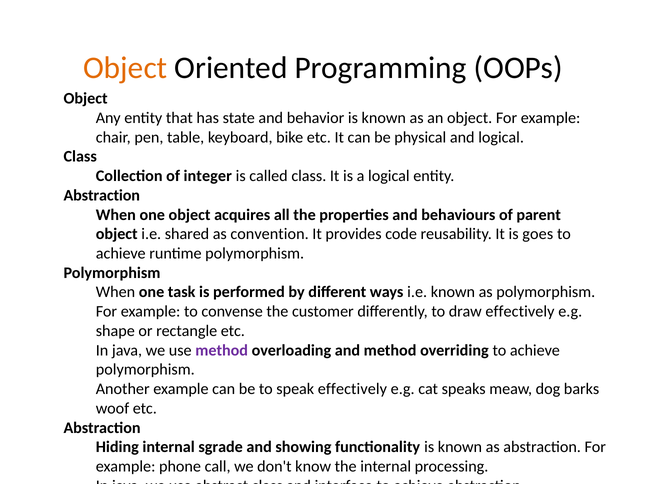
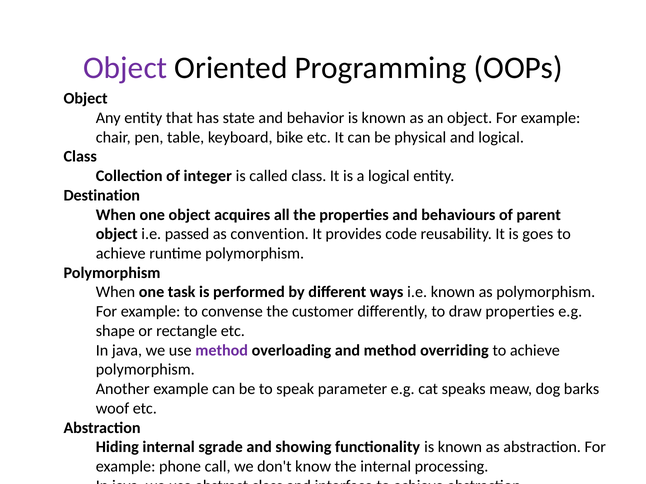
Object colour: orange -> purple (125, 68)
Abstraction: Abstraction -> Destination (102, 196)
shared: shared -> passed (187, 234)
draw effectively: effectively -> properties (520, 312)
speak effectively: effectively -> parameter (352, 389)
